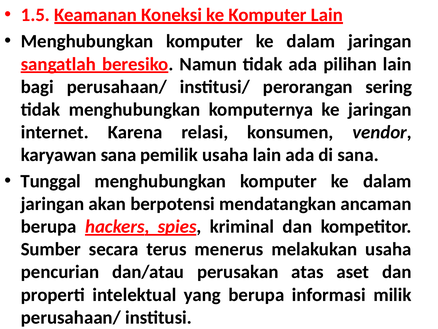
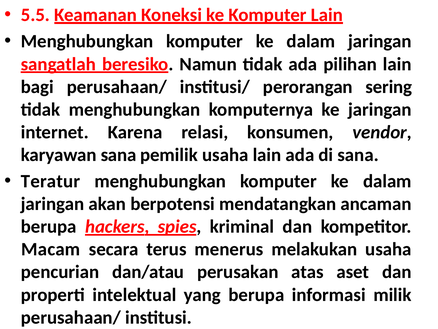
1.5: 1.5 -> 5.5 (35, 15)
Tunggal: Tunggal -> Teratur (50, 181)
Sumber: Sumber -> Macam (51, 249)
